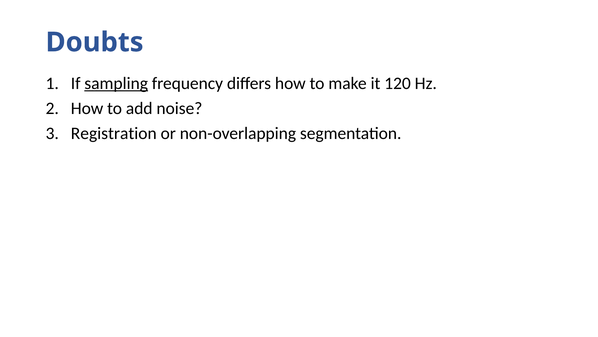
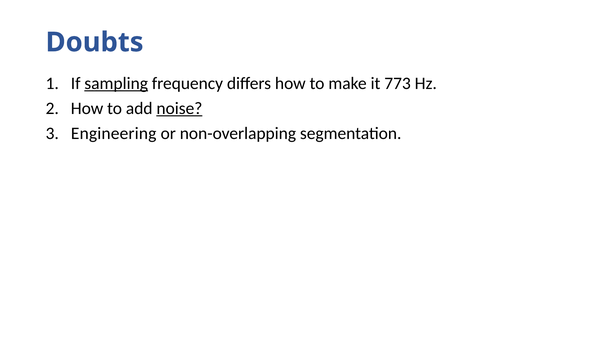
120: 120 -> 773 (398, 83)
noise underline: none -> present (179, 108)
Registration: Registration -> Engineering (114, 133)
